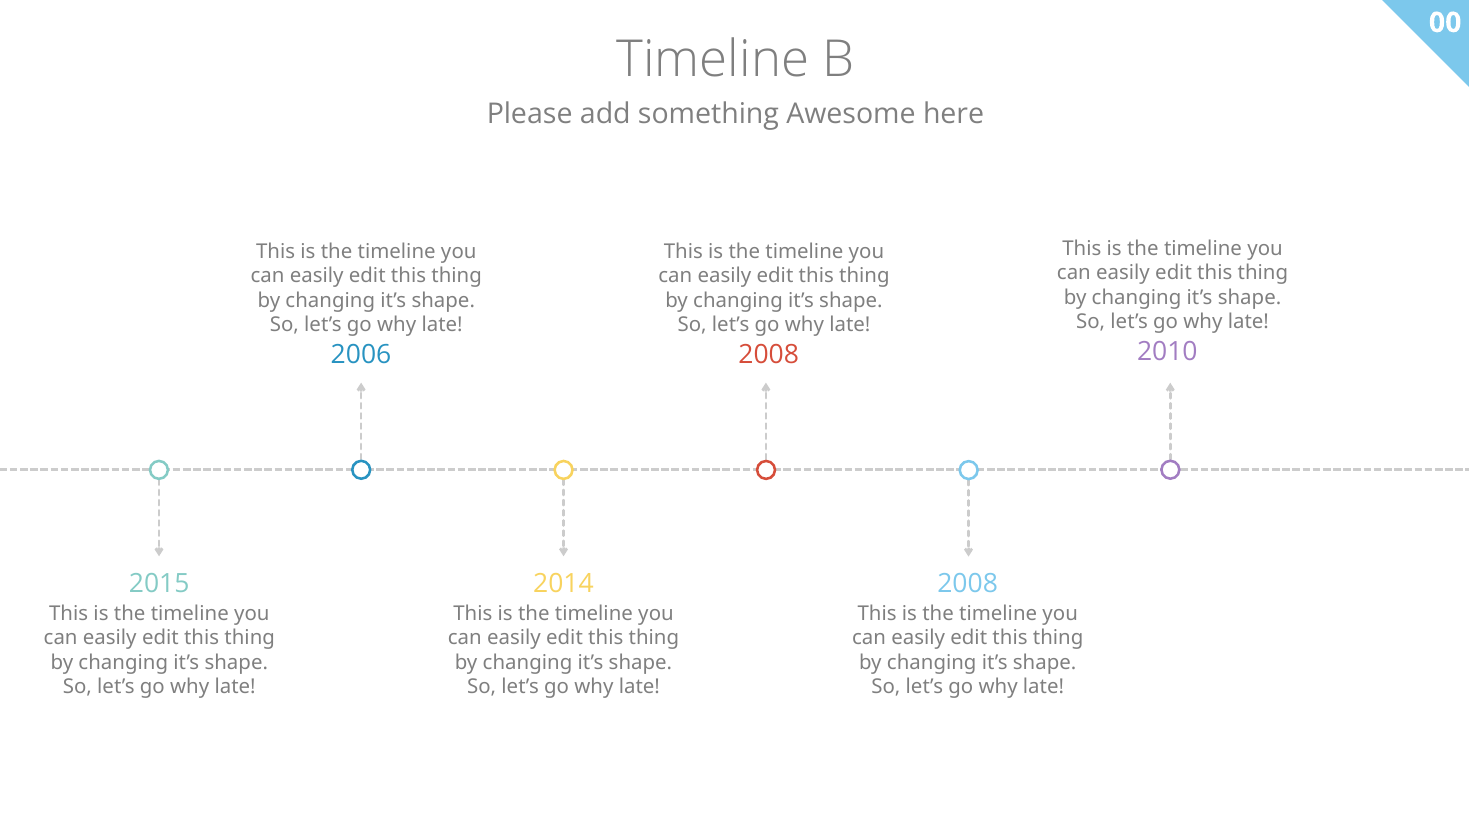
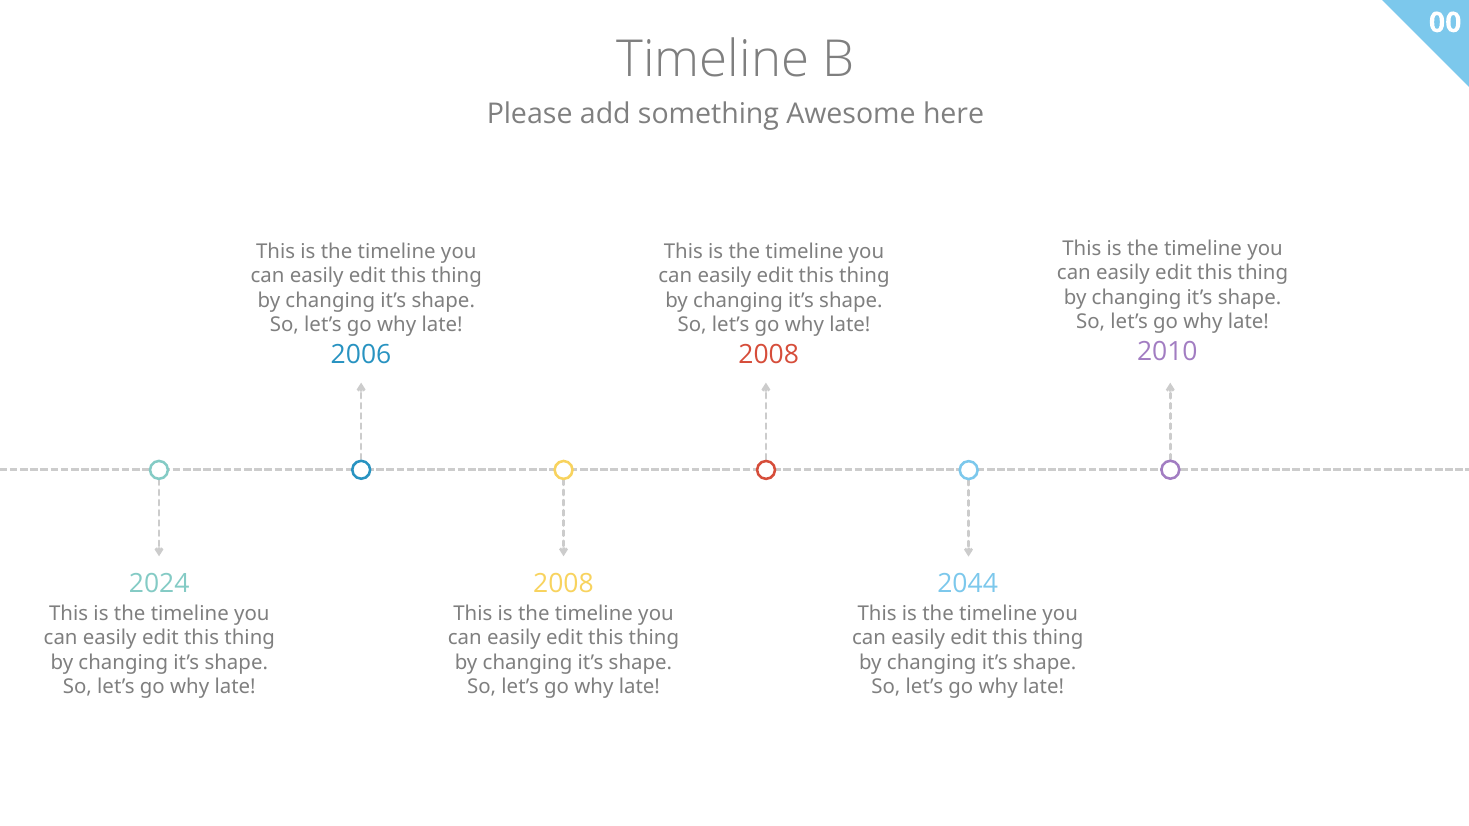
2015: 2015 -> 2024 (159, 584)
2014: 2014 -> 2008 (563, 584)
2008: 2008 -> 2044 (968, 584)
